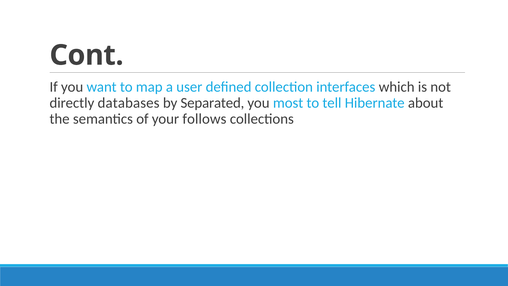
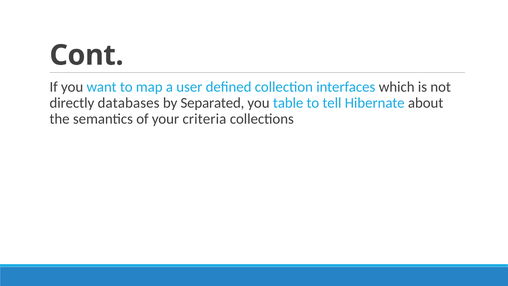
most: most -> table (288, 103)
follows: follows -> criteria (204, 119)
